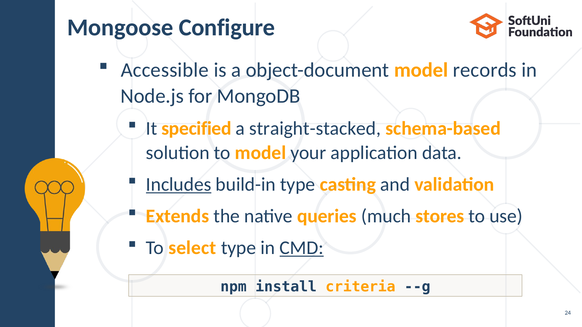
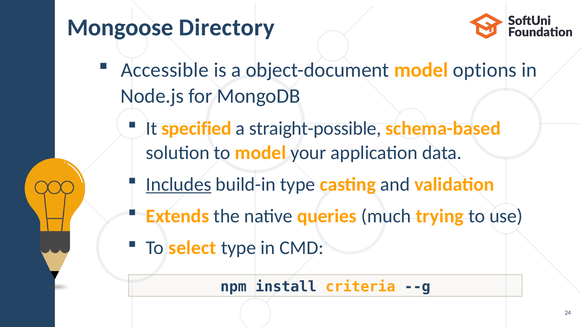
Configure: Configure -> Directory (227, 28)
records: records -> options (485, 70)
straight-stacked: straight-stacked -> straight-possible (315, 129)
stores: stores -> trying (440, 216)
CMD underline: present -> none (302, 248)
